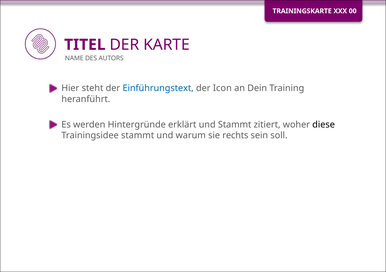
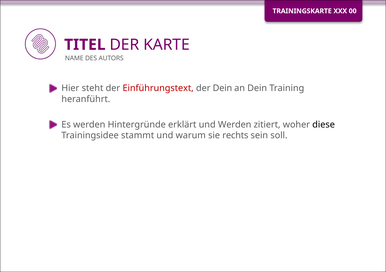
Einführungstext colour: blue -> red (158, 88)
der Icon: Icon -> Dein (222, 88)
und Stammt: Stammt -> Werden (235, 125)
